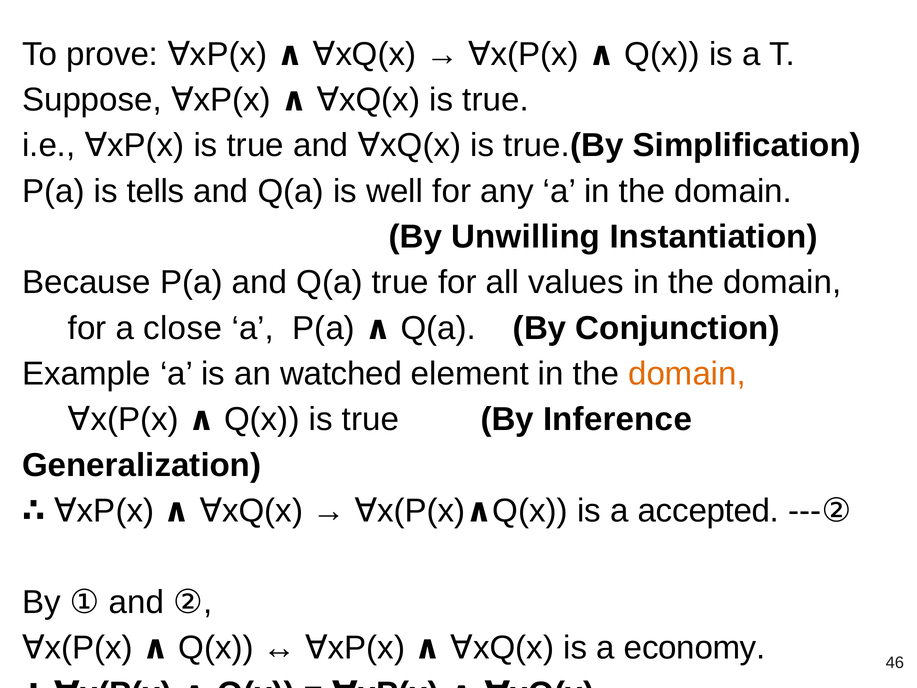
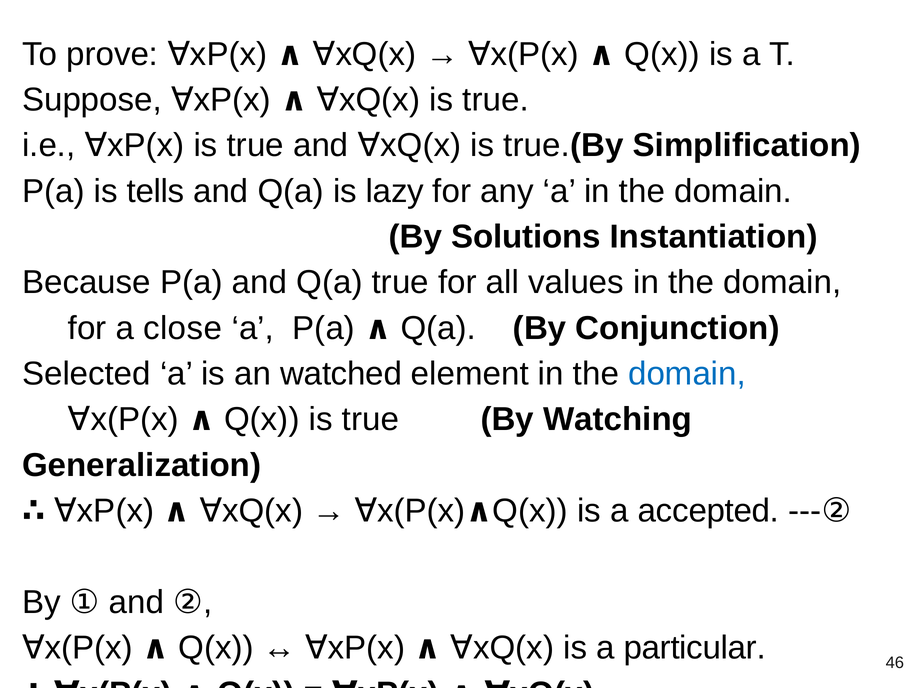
well: well -> lazy (395, 191)
Unwilling: Unwilling -> Solutions (526, 237)
Example: Example -> Selected (86, 374)
domain colour: orange -> blue (687, 374)
Inference: Inference -> Watching (618, 419)
economy: economy -> particular (695, 648)
